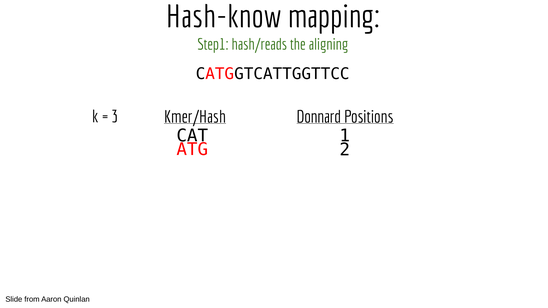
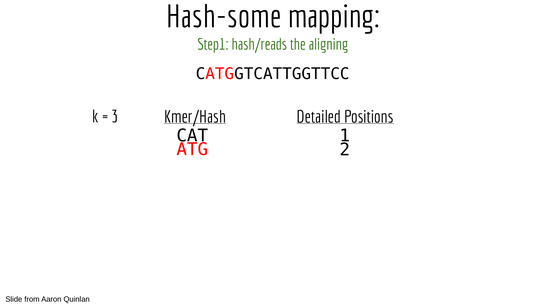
Hash-know: Hash-know -> Hash-some (224, 17)
Donnard: Donnard -> Detailed (319, 117)
